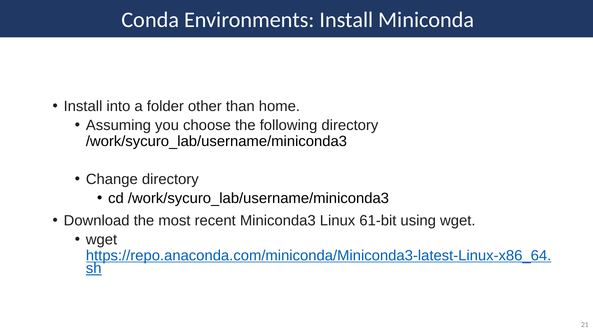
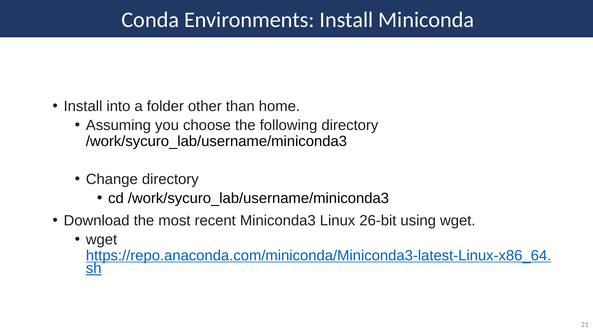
61-bit: 61-bit -> 26-bit (378, 221)
